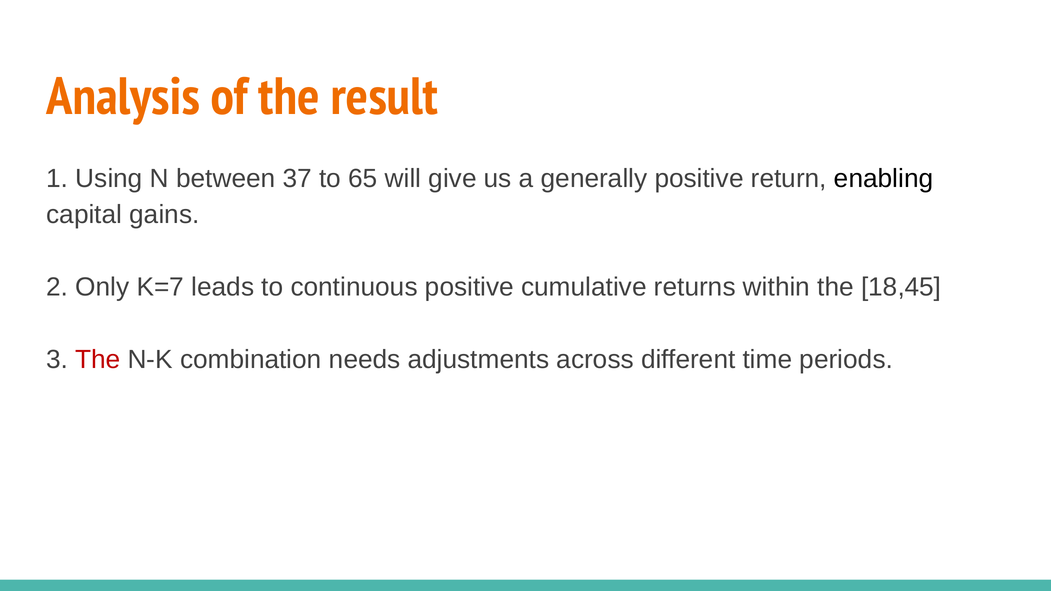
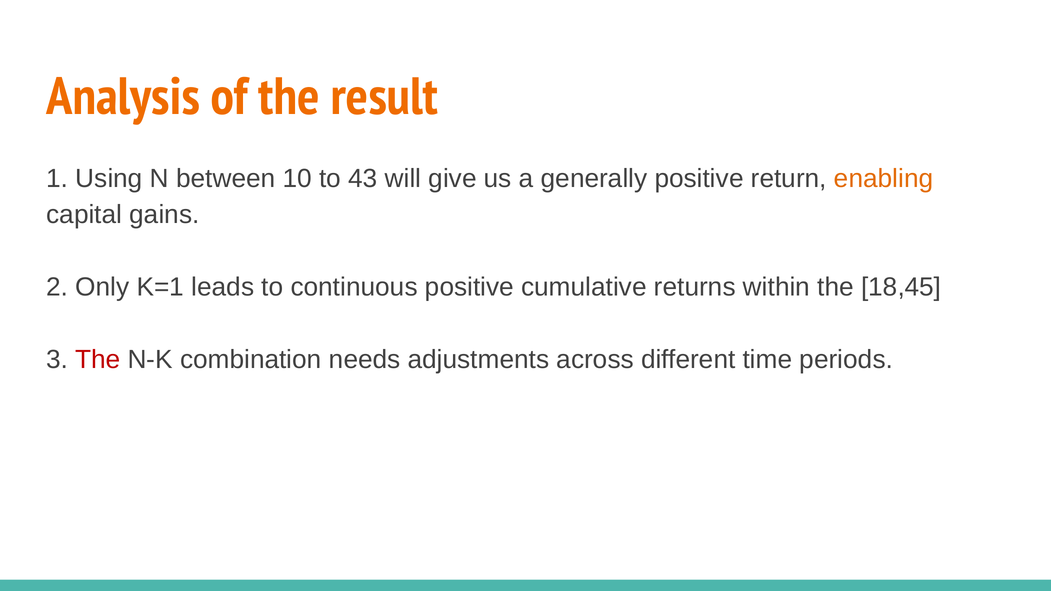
37: 37 -> 10 (297, 178)
65: 65 -> 43 (363, 178)
enabling colour: black -> orange (884, 178)
K=7: K=7 -> K=1 (160, 287)
